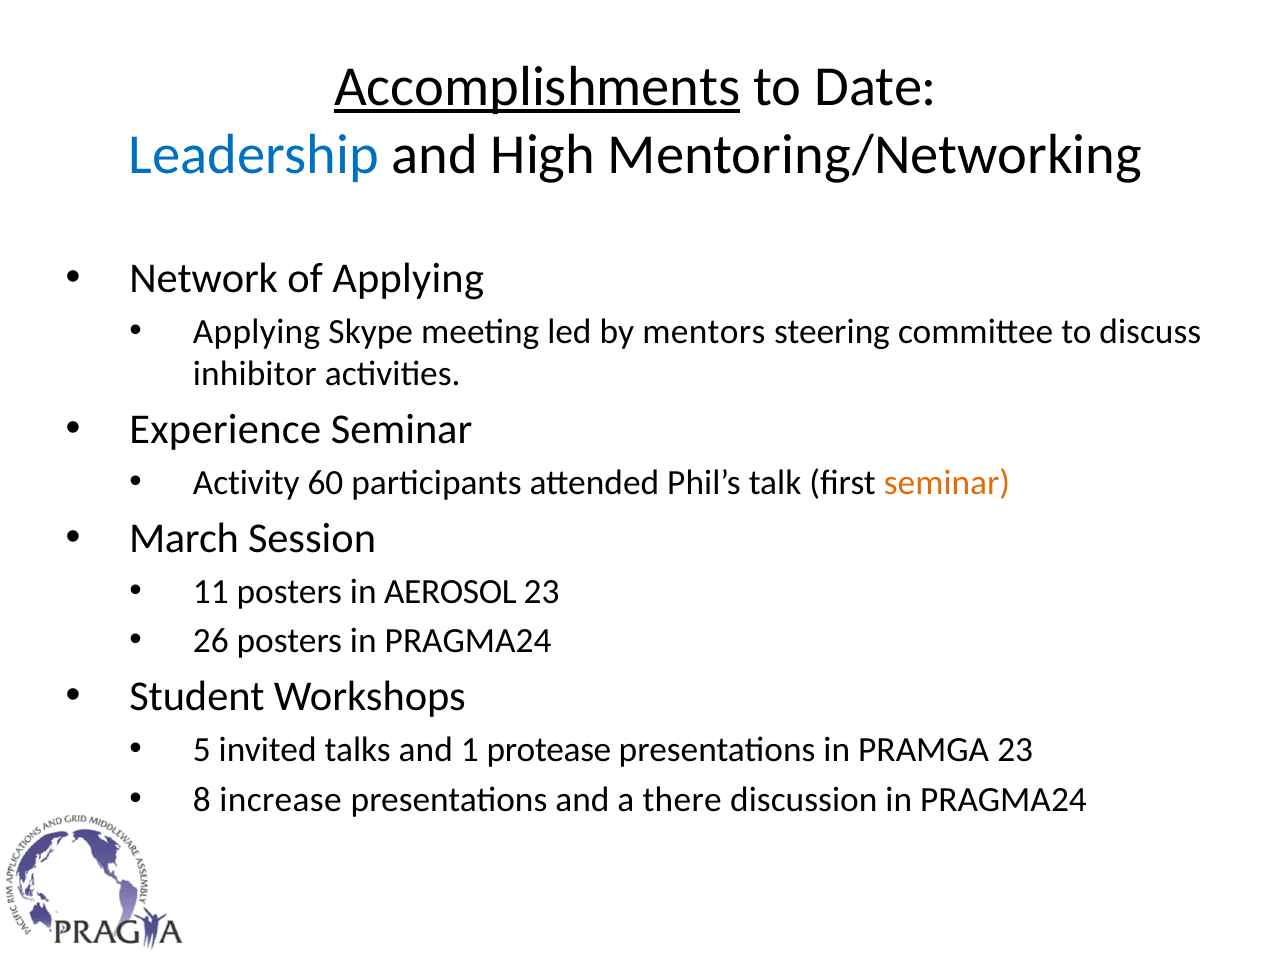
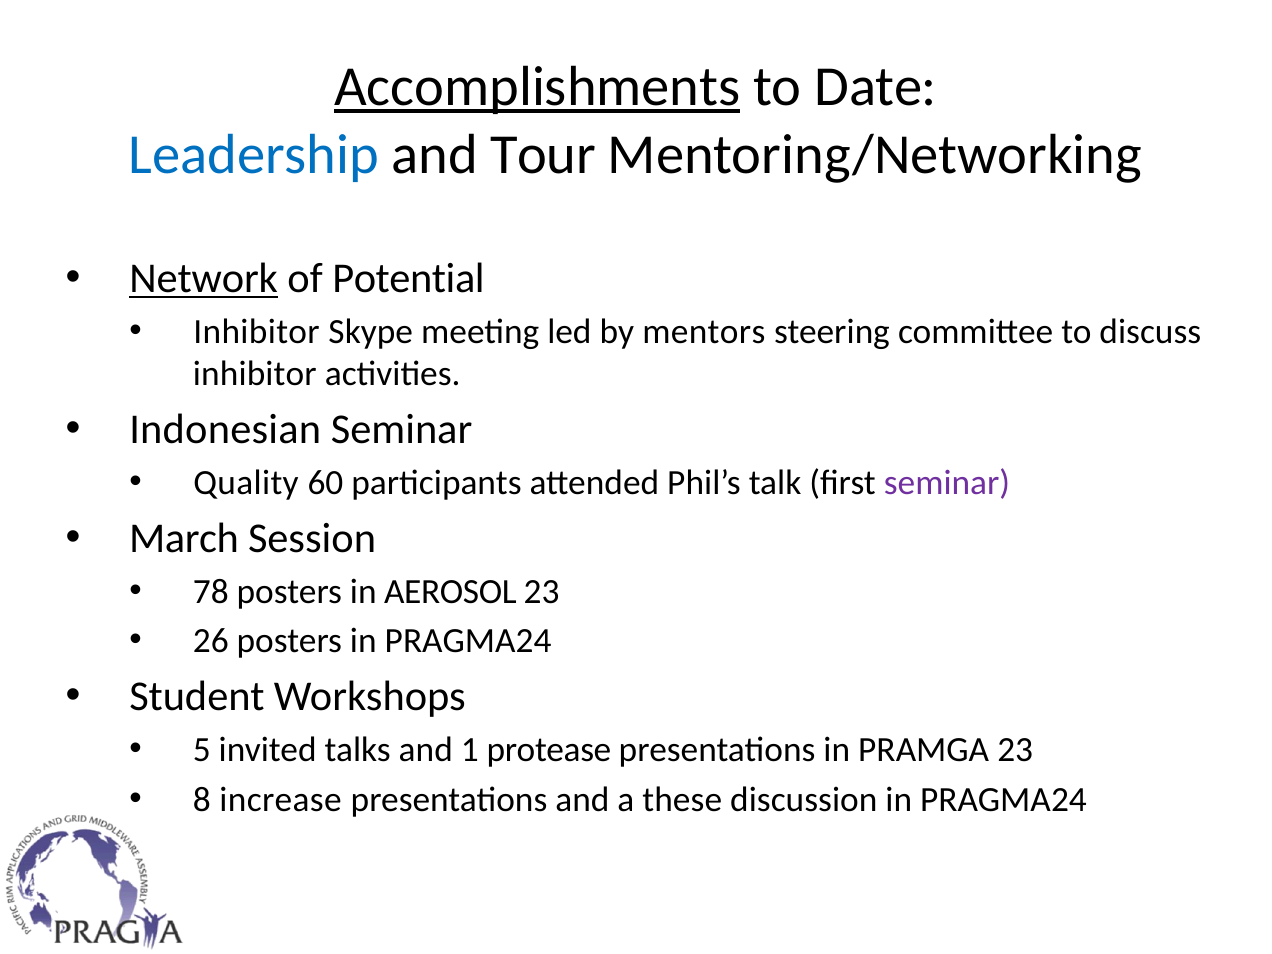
High: High -> Tour (543, 154)
Network underline: none -> present (204, 279)
of Applying: Applying -> Potential (408, 279)
Applying: Applying -> Inhibitor (257, 332)
Experience: Experience -> Indonesian (225, 430)
Activity: Activity -> Quality (246, 483)
seminar colour: orange -> purple (947, 483)
11: 11 -> 78 (211, 592)
there: there -> these (682, 800)
